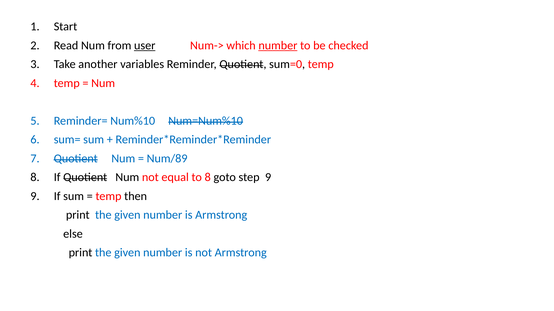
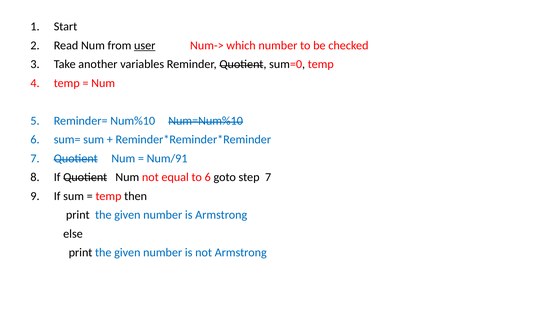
number underline: present -> none (278, 46)
Num/89: Num/89 -> Num/91 (167, 159)
to 8: 8 -> 6 (208, 178)
step 9: 9 -> 7 (268, 178)
